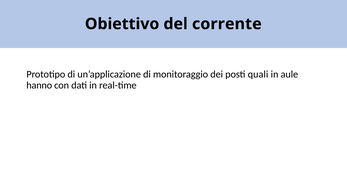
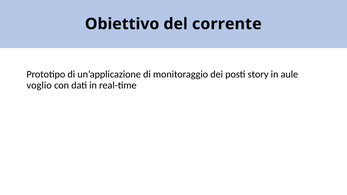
quali: quali -> story (258, 74)
hanno: hanno -> voglio (39, 85)
